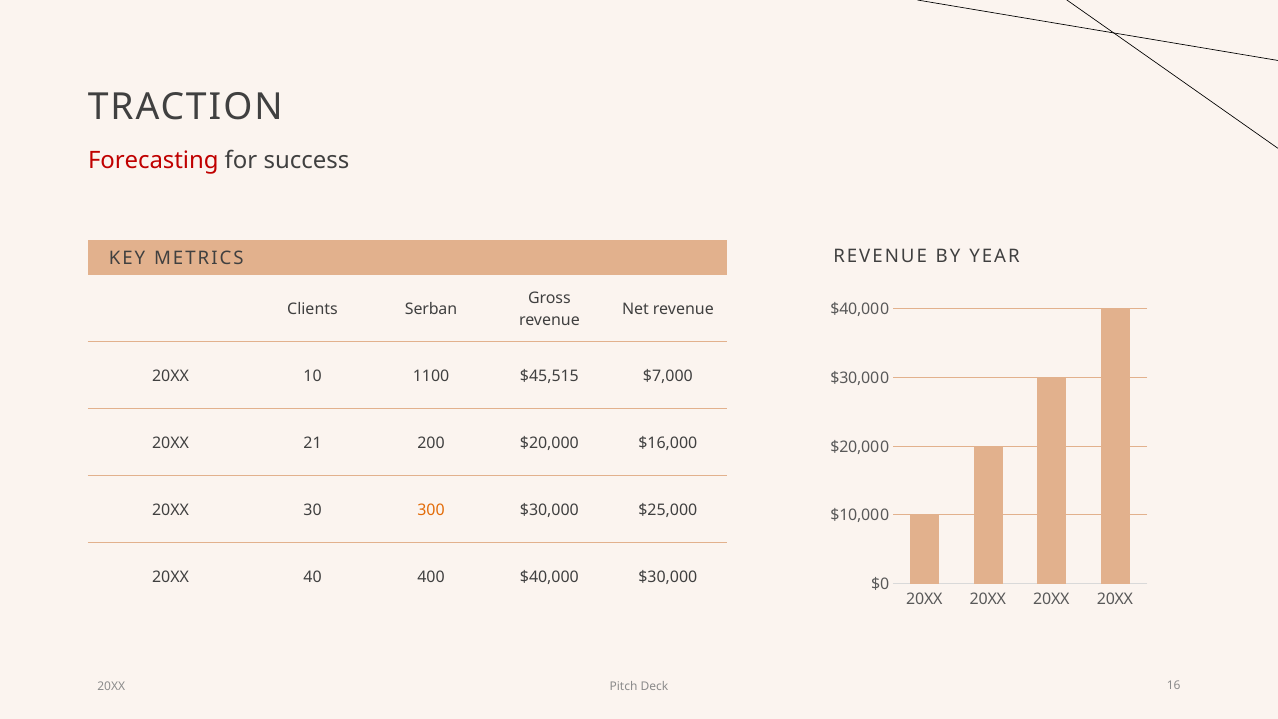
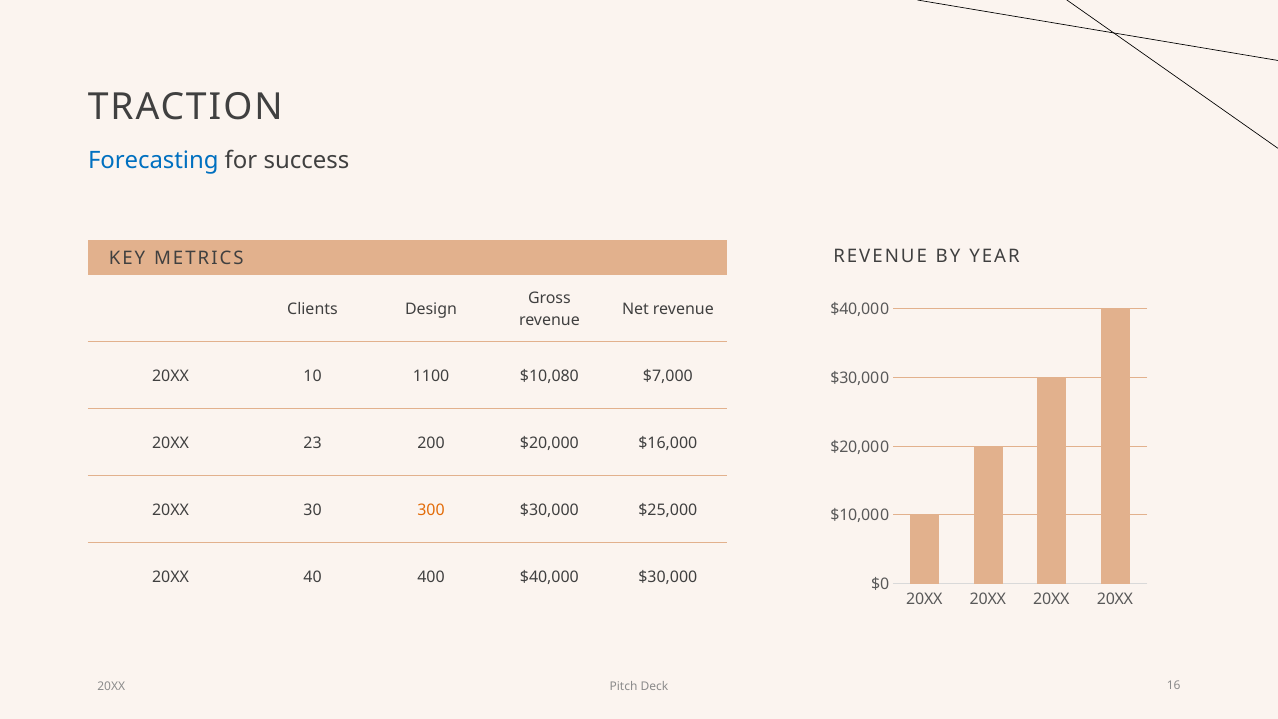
Forecasting colour: red -> blue (153, 160)
Serban: Serban -> Design (431, 309)
$45,515: $45,515 -> $10,080 (549, 376)
21: 21 -> 23 (313, 443)
